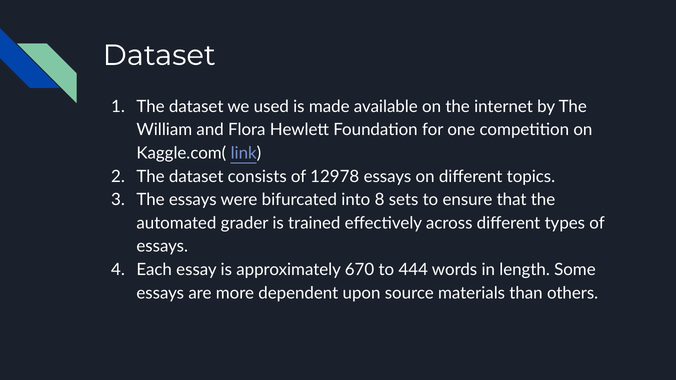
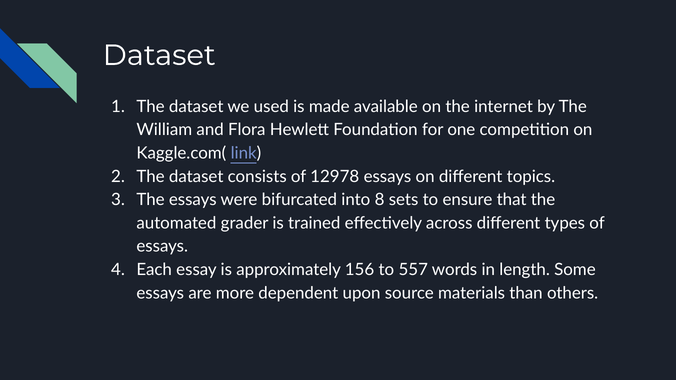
670: 670 -> 156 (360, 270)
444: 444 -> 557 (413, 270)
